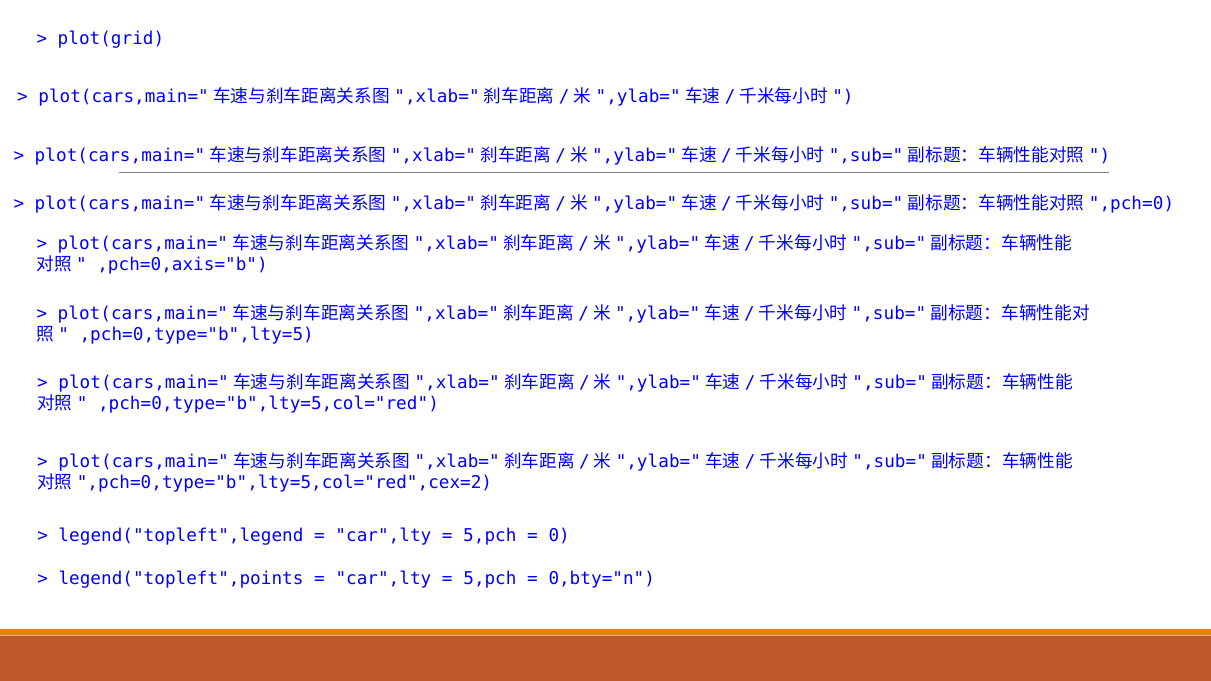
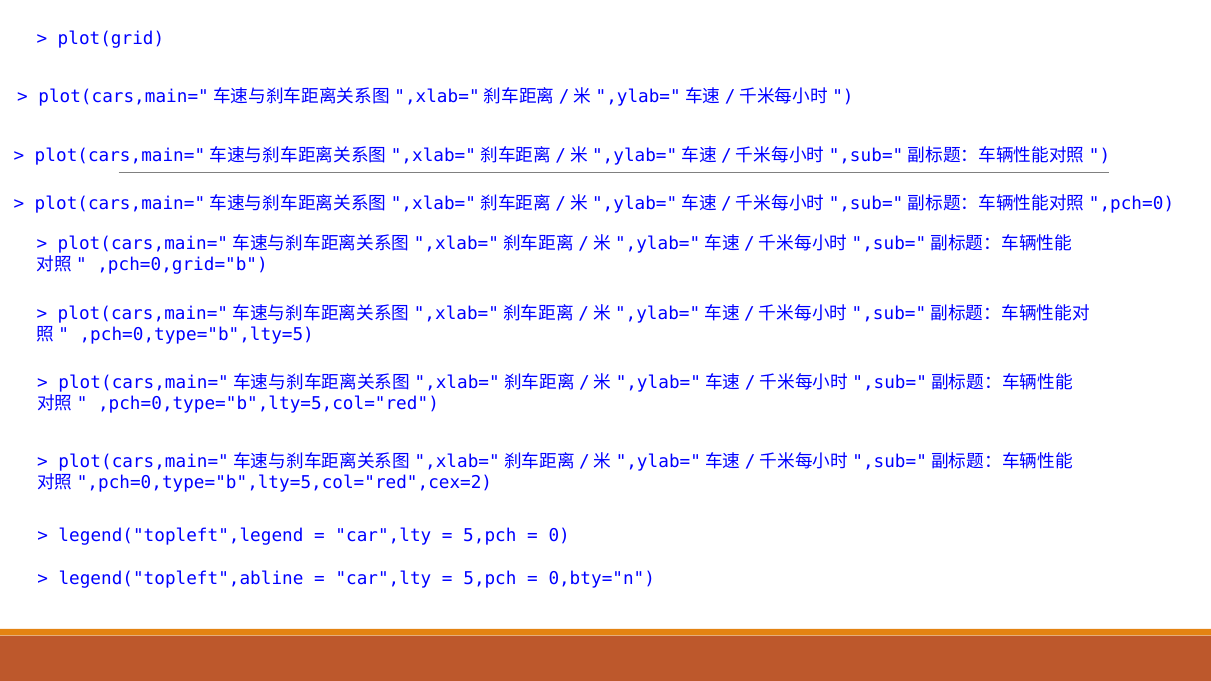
,pch=0,axis="b: ,pch=0,axis="b -> ,pch=0,grid="b (183, 265)
legend("topleft",points: legend("topleft",points -> legend("topleft",abline (181, 579)
